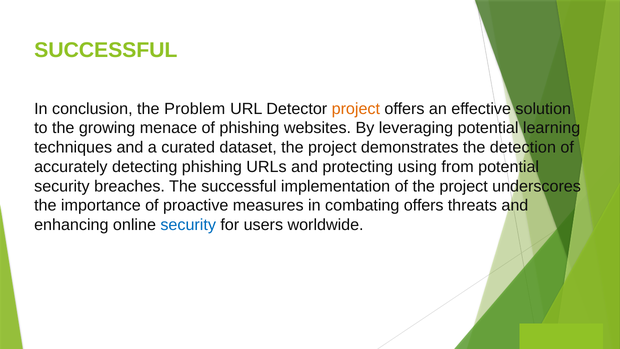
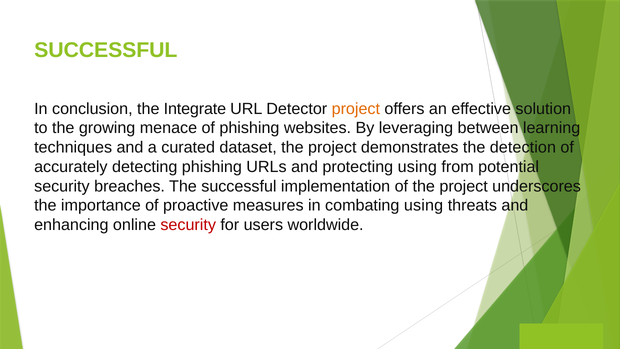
Problem: Problem -> Integrate (195, 109)
leveraging potential: potential -> between (488, 128)
combating offers: offers -> using (424, 205)
security colour: blue -> red (188, 225)
